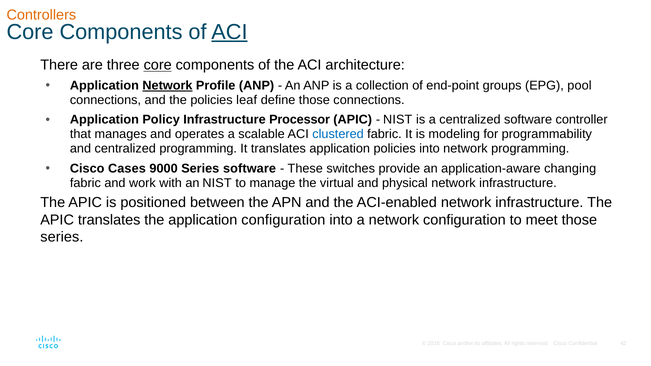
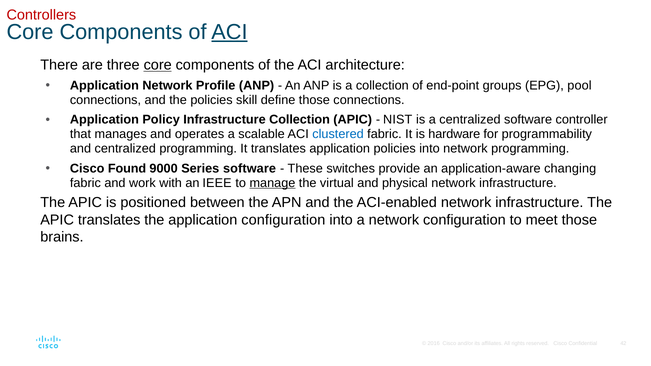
Controllers colour: orange -> red (41, 15)
Network underline: present -> none (167, 86)
leaf: leaf -> skill (247, 100)
Infrastructure Processor: Processor -> Collection (300, 120)
modeling: modeling -> hardware (454, 134)
Cases: Cases -> Found (127, 169)
an NIST: NIST -> IEEE (217, 183)
manage underline: none -> present (272, 183)
series: series -> brains (62, 237)
